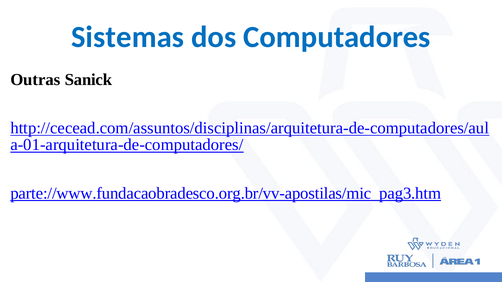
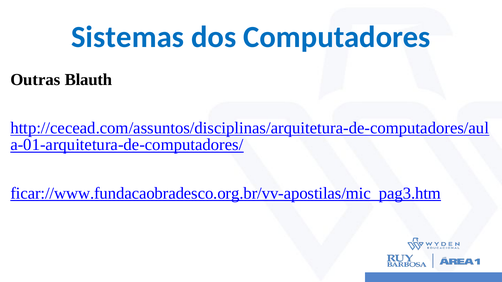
Sanick: Sanick -> Blauth (88, 80)
parte://www.fundacaobradesco.org.br/vv-apostilas/mic_pag3.htm: parte://www.fundacaobradesco.org.br/vv-apostilas/mic_pag3.htm -> ficar://www.fundacaobradesco.org.br/vv-apostilas/mic_pag3.htm (226, 193)
